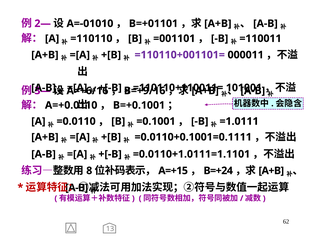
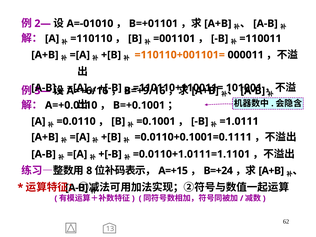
=110110+001101= colour: purple -> orange (180, 55)
